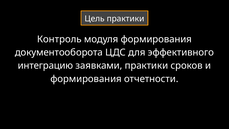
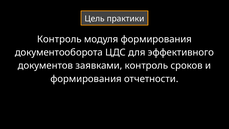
интеграцию: интеграцию -> документов (45, 66)
заявками практики: практики -> контроль (146, 66)
